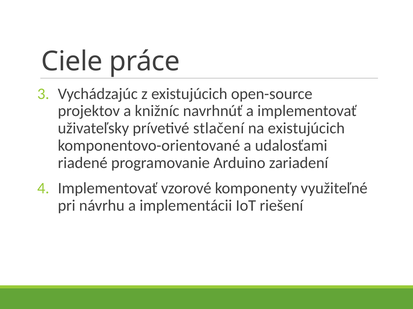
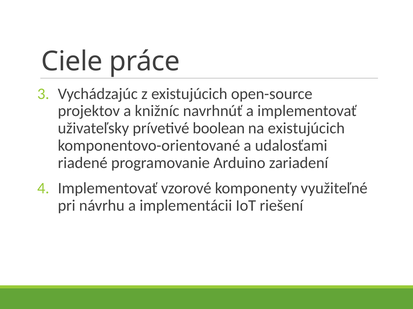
stlačení: stlačení -> boolean (219, 129)
